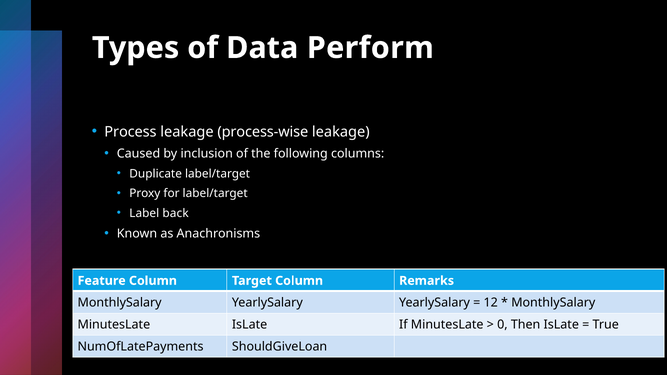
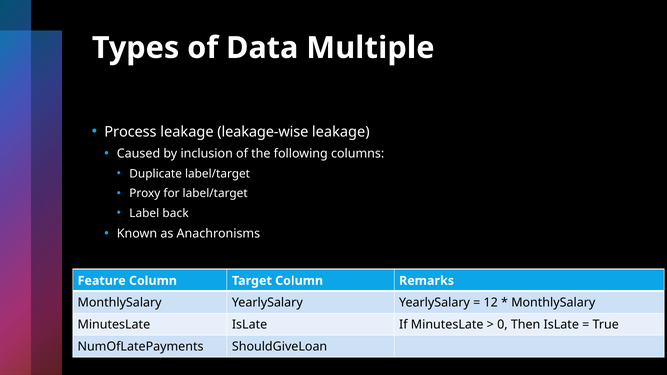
Perform: Perform -> Multiple (370, 48)
process-wise: process-wise -> leakage-wise (263, 132)
